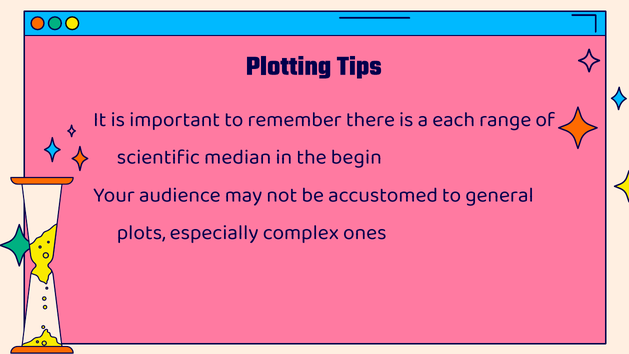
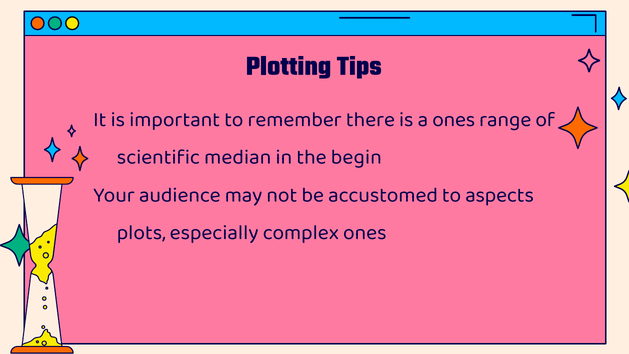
a each: each -> ones (454, 119)
general: general -> aspects (500, 195)
